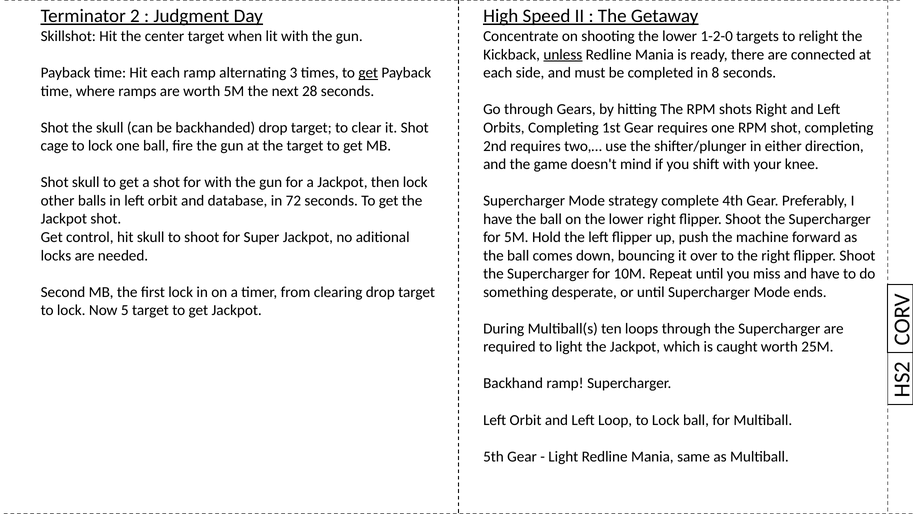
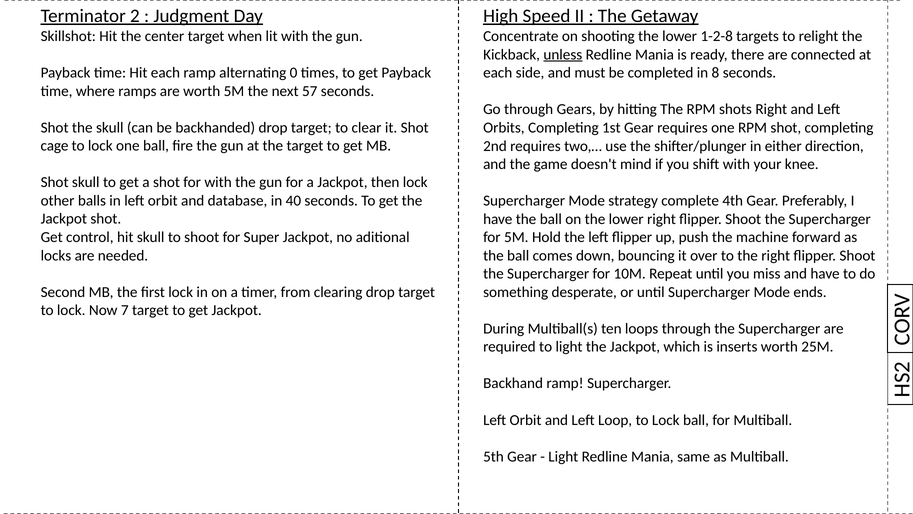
1-2-0: 1-2-0 -> 1-2-8 (717, 36)
3: 3 -> 0 (294, 73)
get underline: present -> none (368, 73)
28: 28 -> 57 (310, 91)
72: 72 -> 40 (293, 201)
5: 5 -> 7 (125, 310)
caught: caught -> inserts (737, 347)
